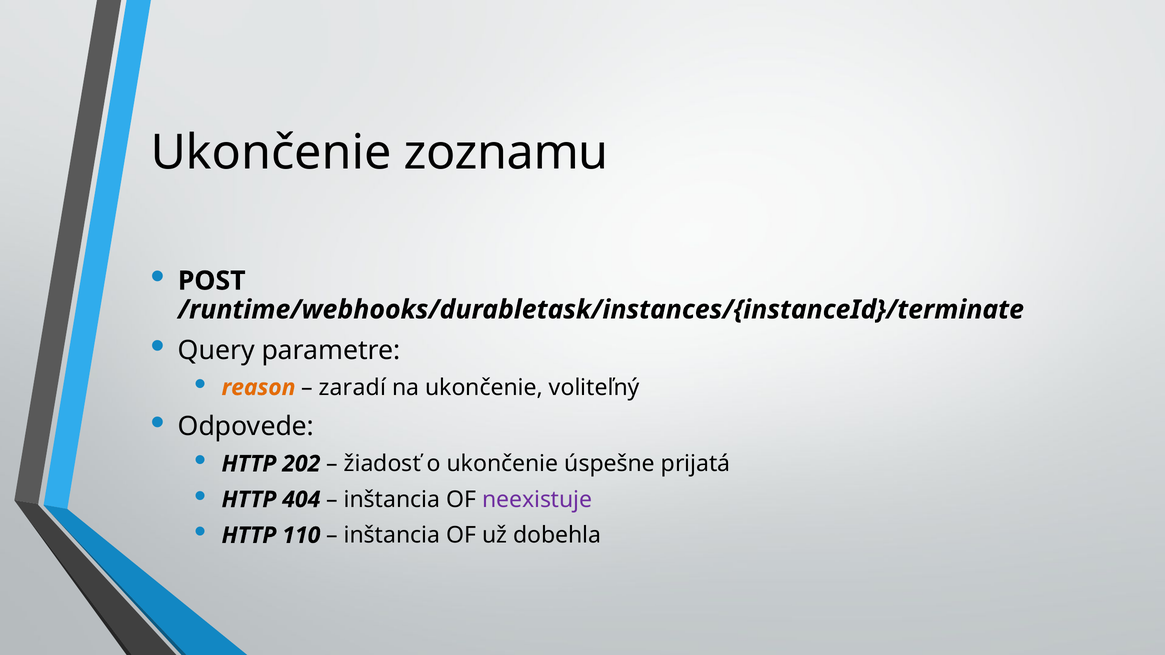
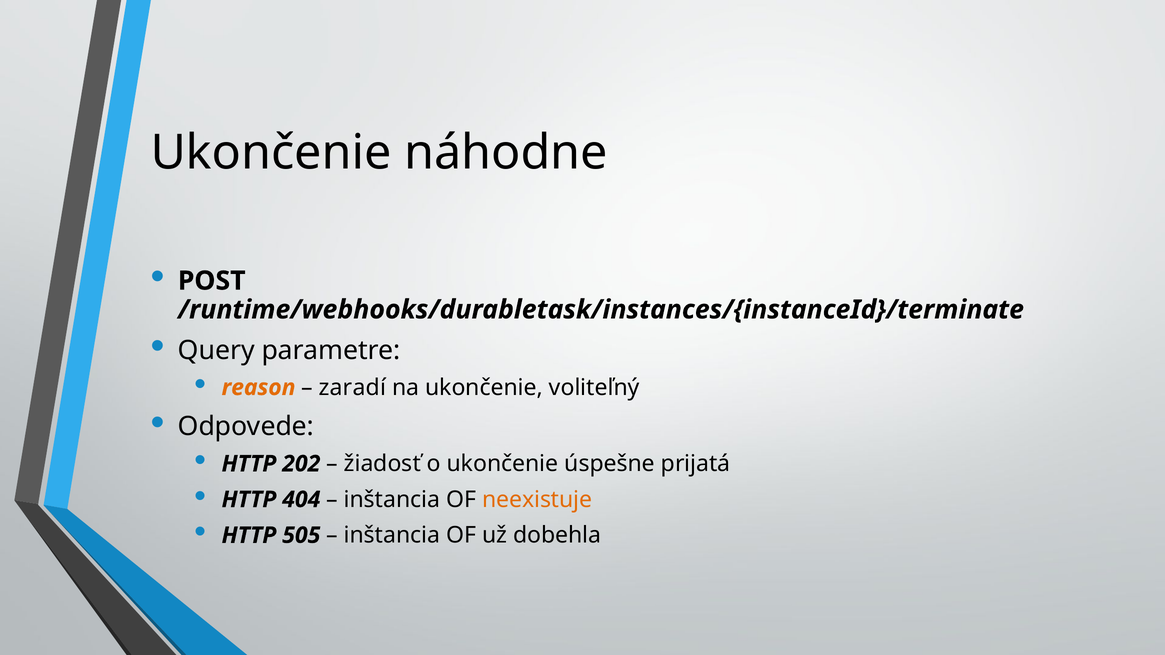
zoznamu: zoznamu -> náhodne (506, 153)
neexistuje colour: purple -> orange (537, 500)
110: 110 -> 505 (301, 536)
